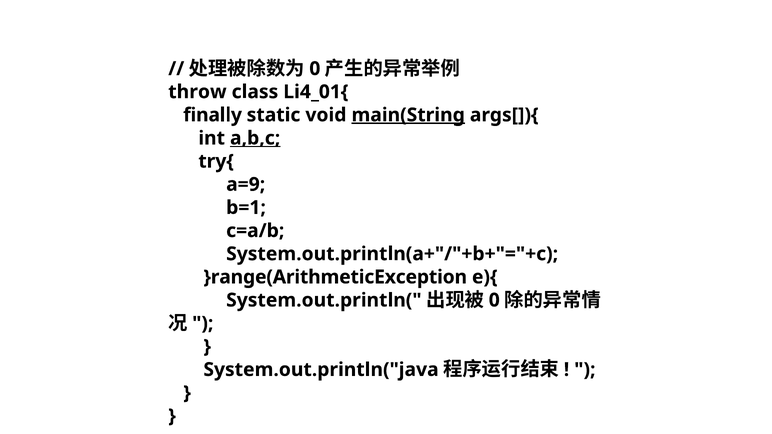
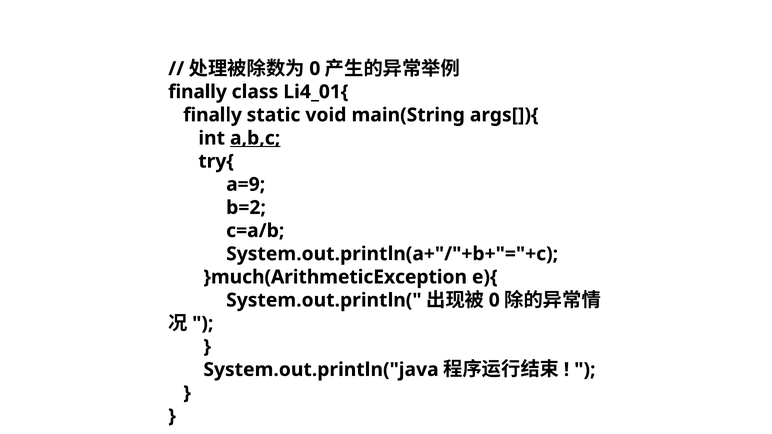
throw: throw -> finally (198, 92)
main(String underline: present -> none (408, 115)
b=1: b=1 -> b=2 (246, 208)
}range(ArithmeticException: }range(ArithmeticException -> }much(ArithmeticException (335, 277)
